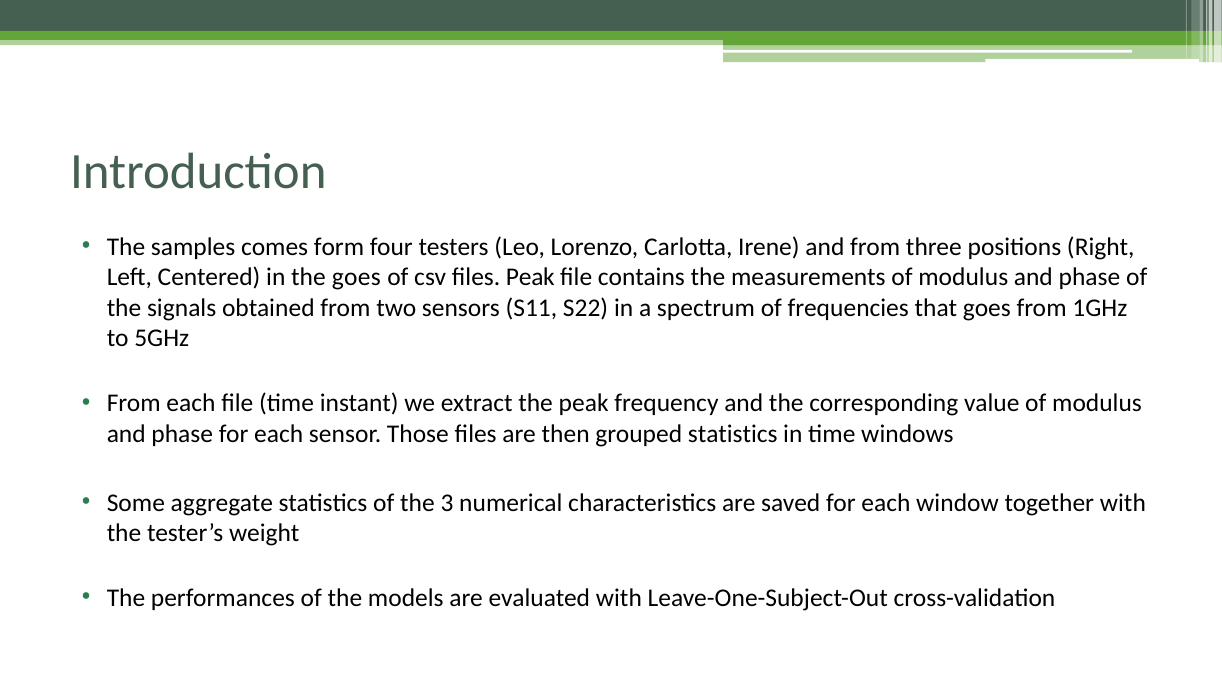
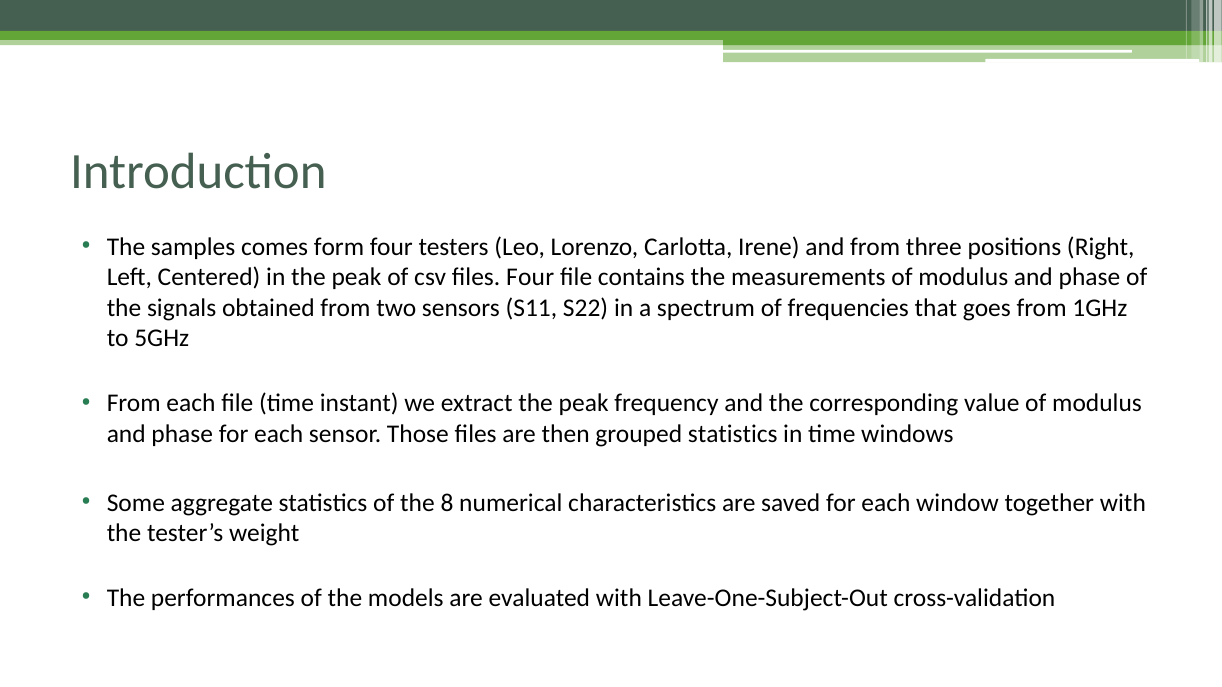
in the goes: goes -> peak (356, 278)
files Peak: Peak -> Four (530, 278)
3: 3 -> 8 (447, 503)
